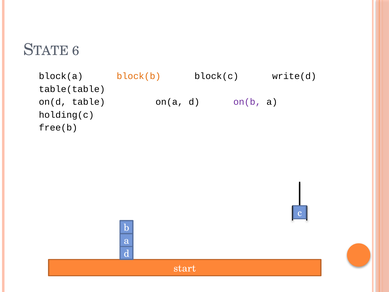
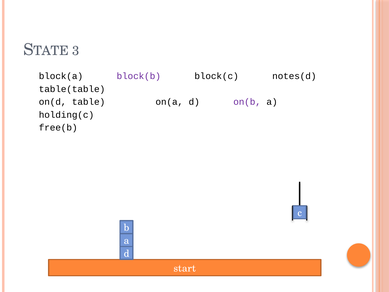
6: 6 -> 3 (76, 51)
block(b colour: orange -> purple (139, 76)
write(d: write(d -> notes(d (294, 76)
